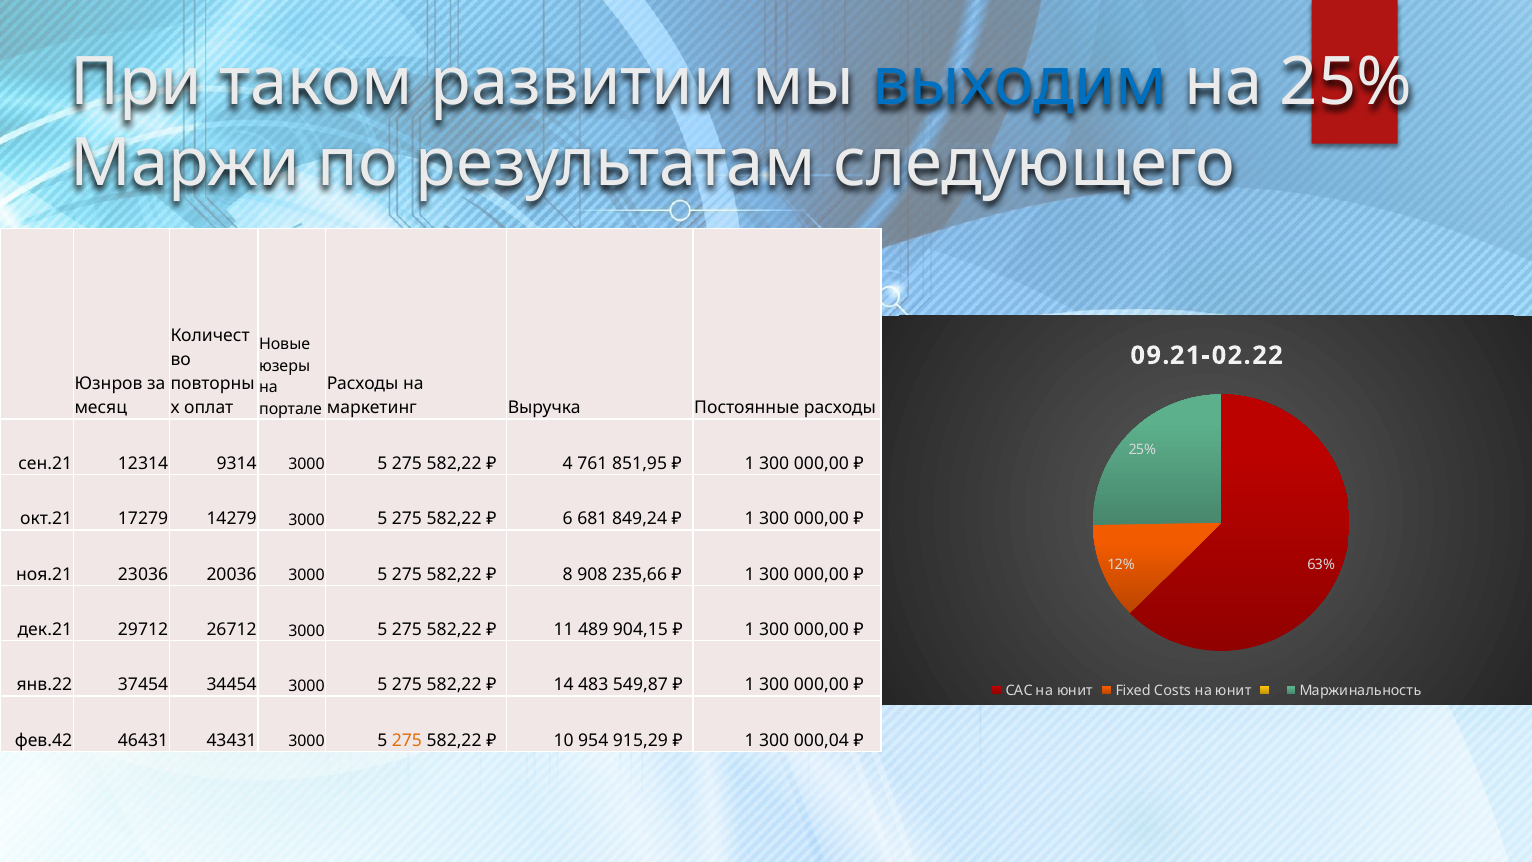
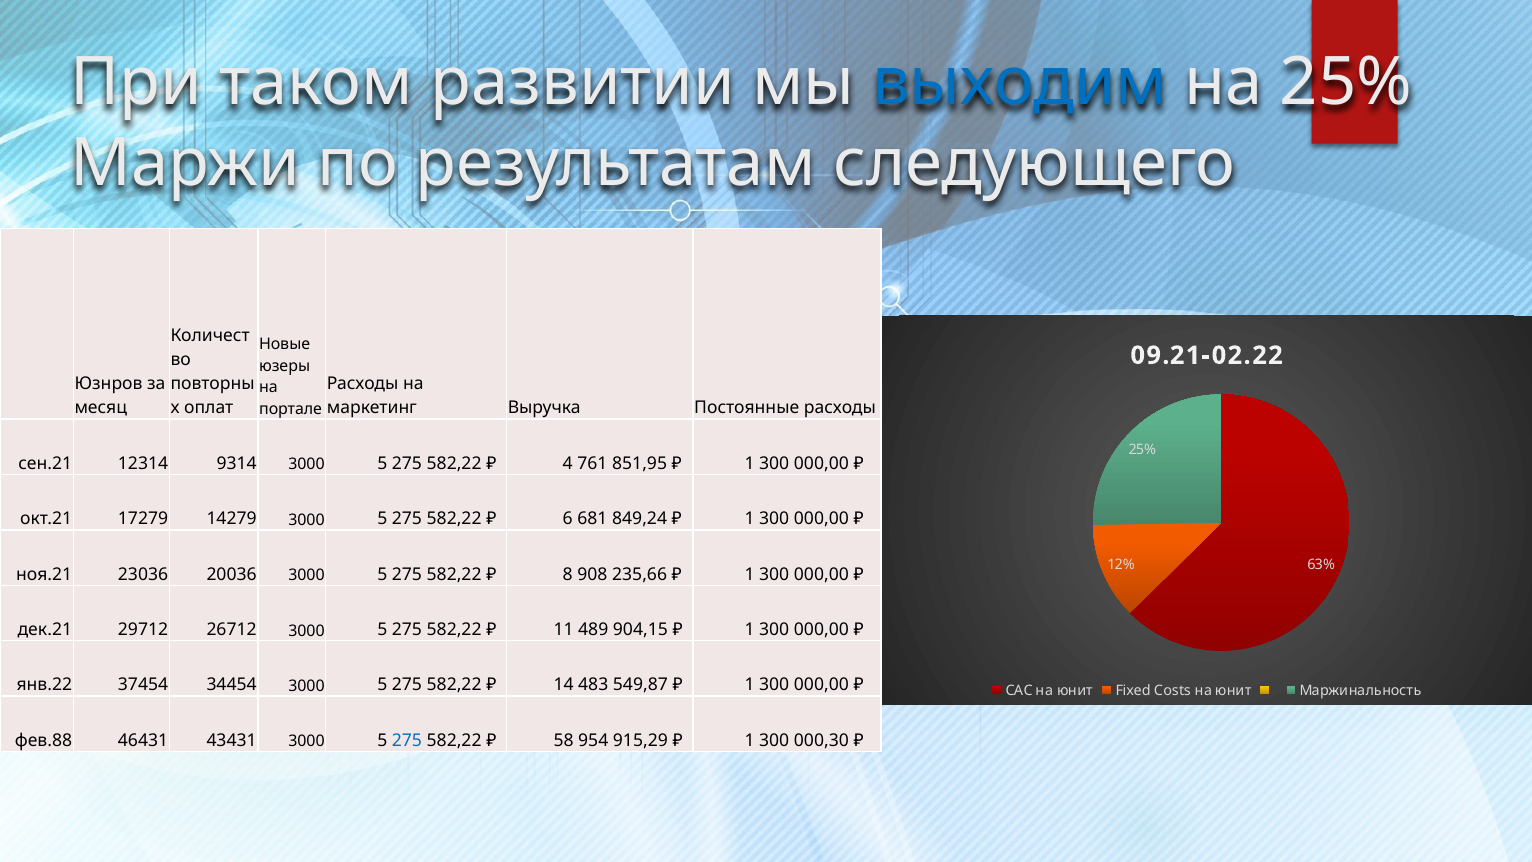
фев.42: фев.42 -> фев.88 (43, 740)
275 colour: orange -> blue (407, 740)
10: 10 -> 58 (564, 740)
000,04: 000,04 -> 000,30 (821, 740)
